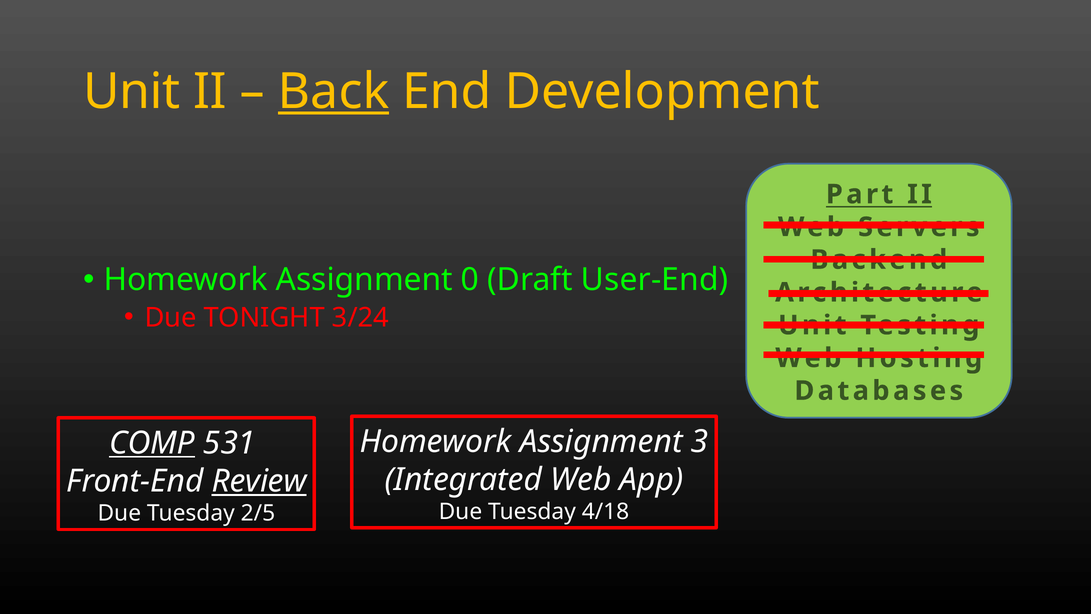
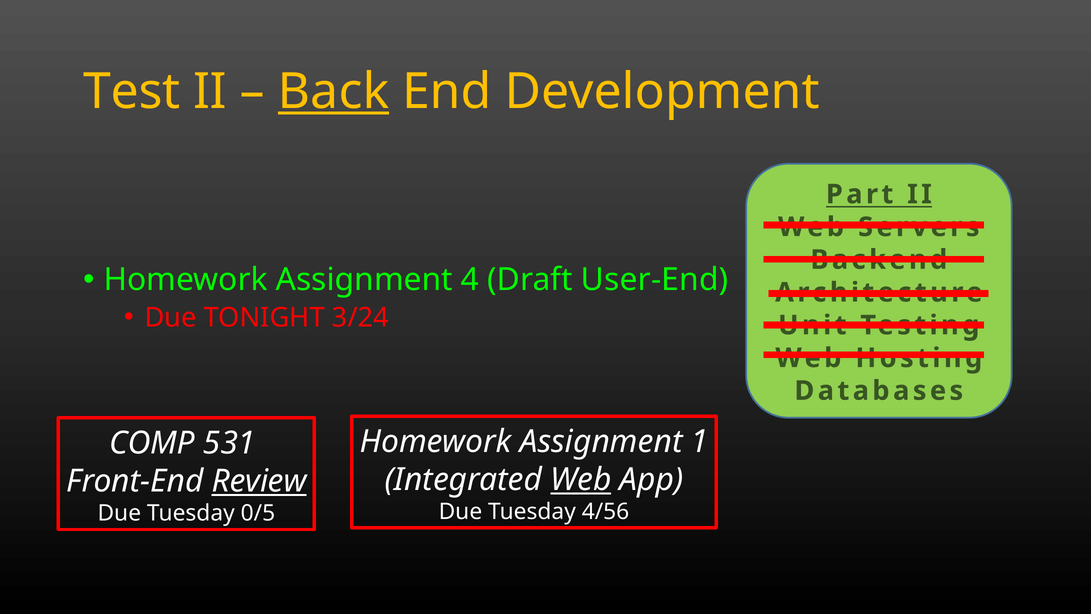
Unit: Unit -> Test (132, 92)
0: 0 -> 4 (470, 280)
3: 3 -> 1 (700, 441)
COMP underline: present -> none (152, 443)
Web underline: none -> present (581, 480)
4/18: 4/18 -> 4/56 (605, 512)
2/5: 2/5 -> 0/5 (258, 513)
